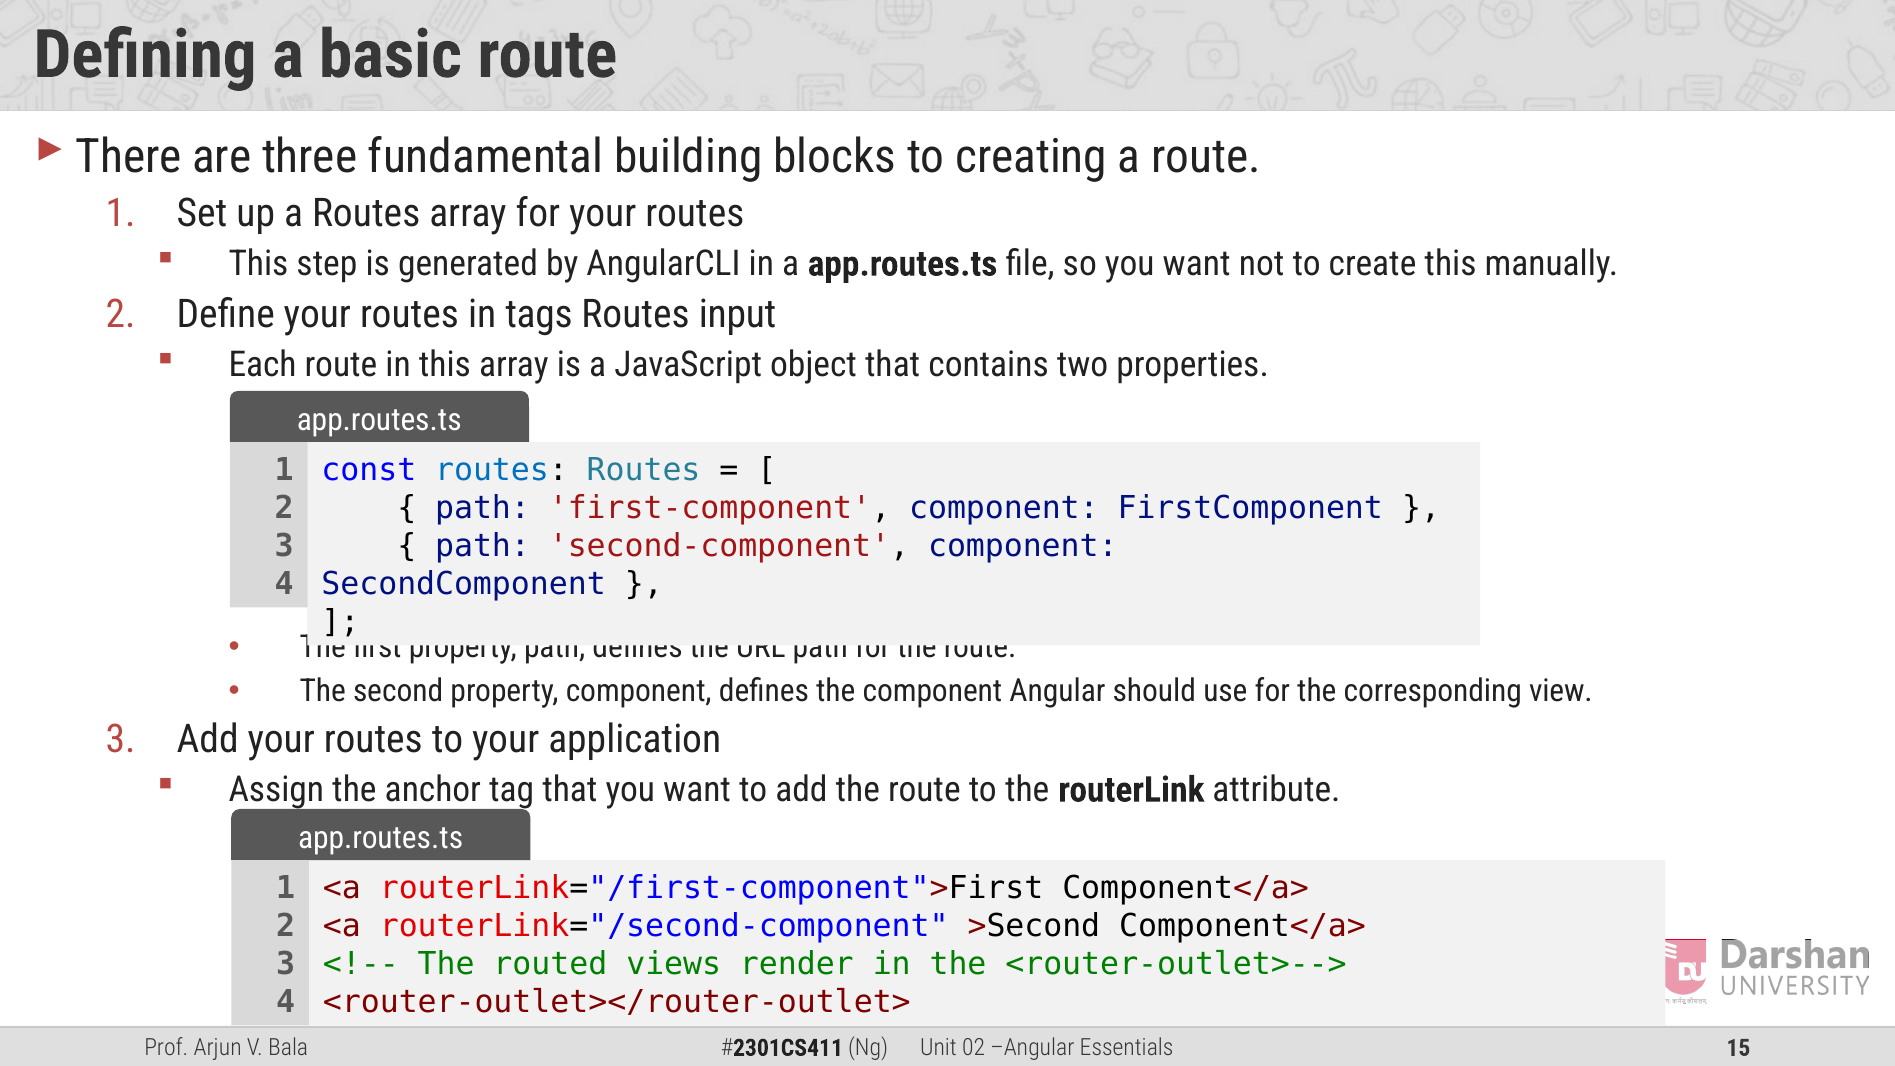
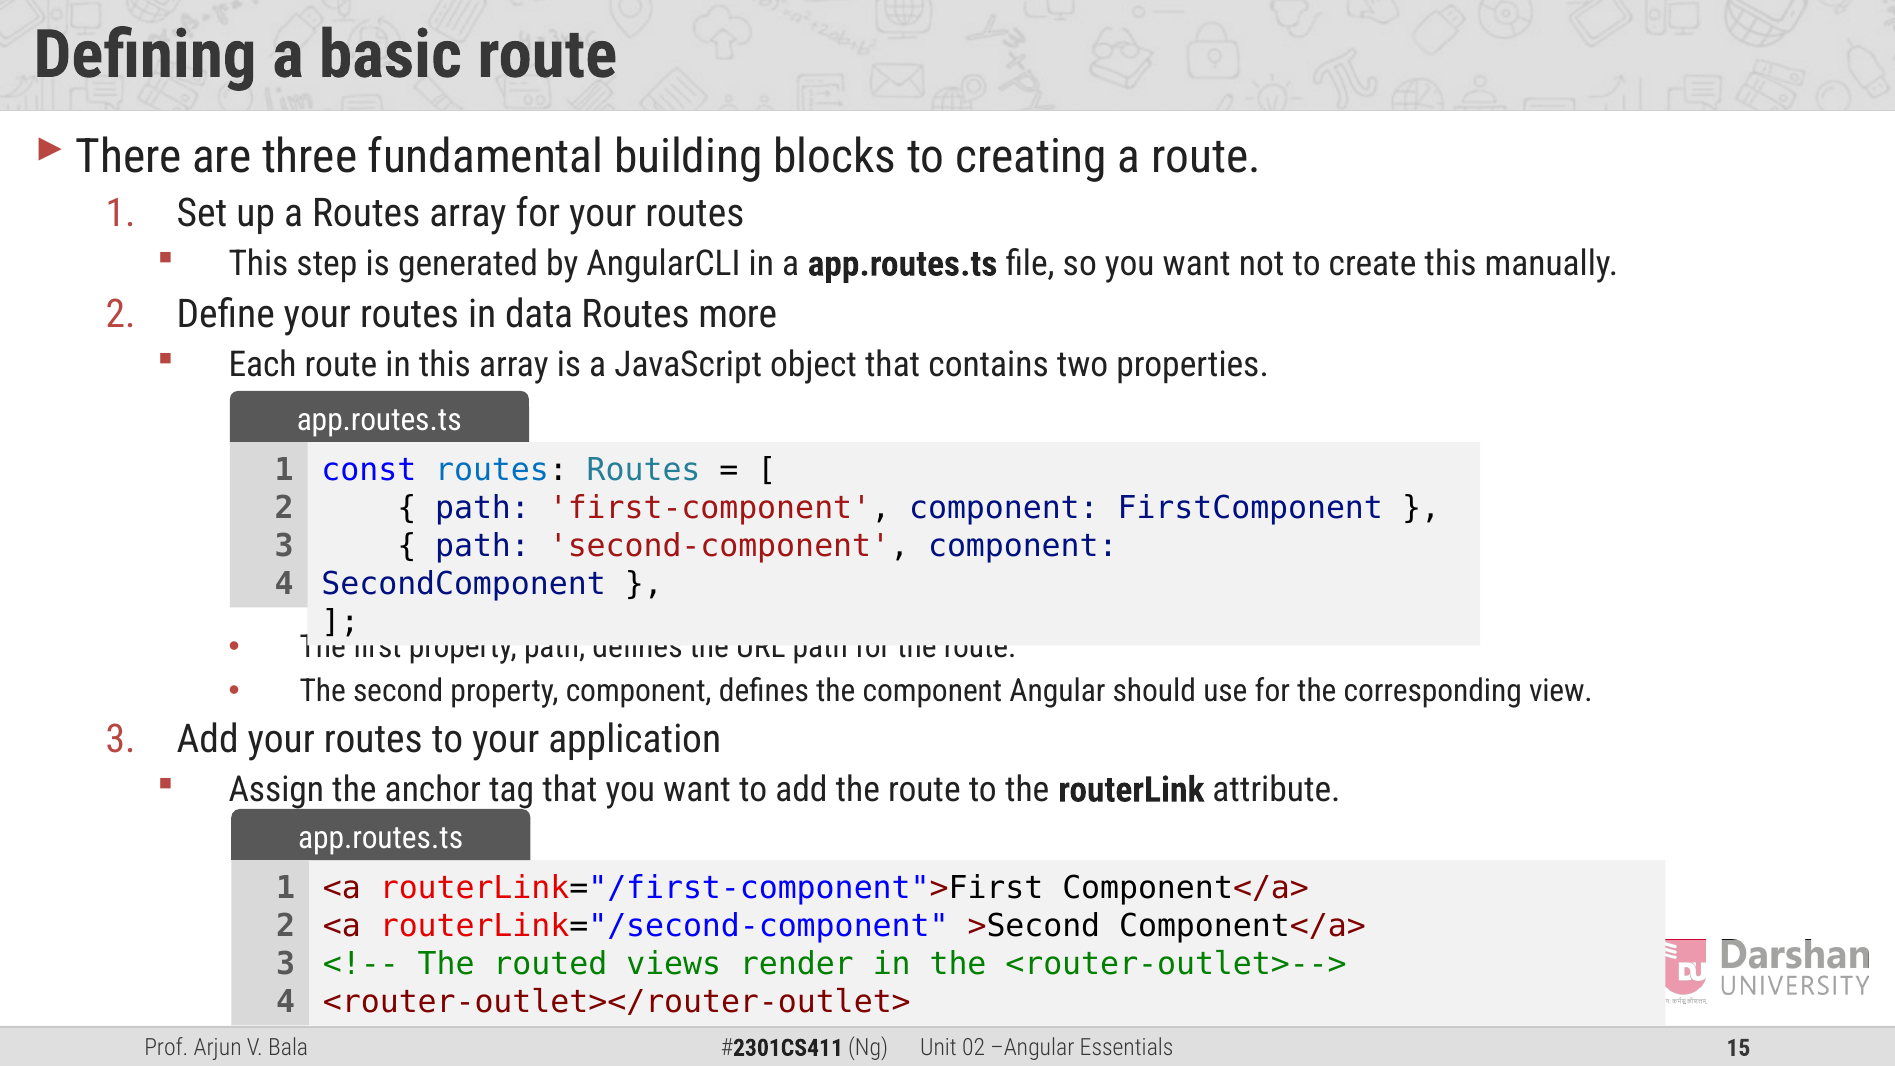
tags: tags -> data (539, 314)
input: input -> more (738, 314)
